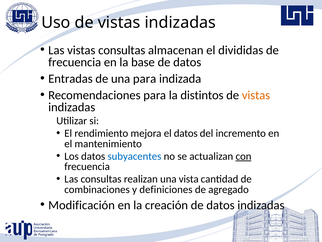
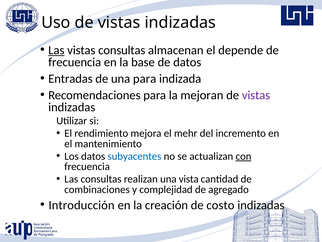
Las underline: none -> present (56, 50)
divididas: divididas -> depende (241, 50)
distintos: distintos -> mejoran (202, 95)
vistas colour: orange -> purple (256, 95)
el datos: datos -> mehr (186, 133)
definiciones: definiciones -> complejidad (166, 189)
Modificación: Modificación -> Introducción (82, 205)
creación de datos: datos -> costo (220, 205)
